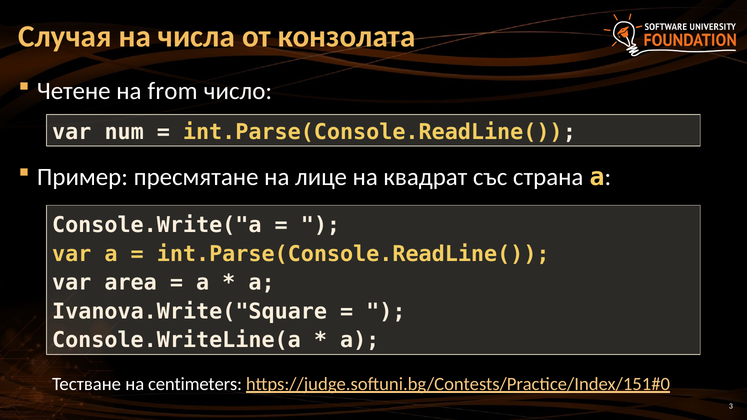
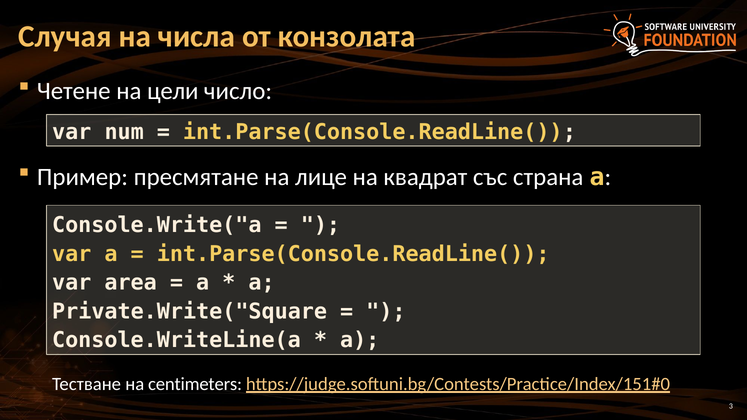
from: from -> цели (173, 91)
Ivanova.Write("Square: Ivanova.Write("Square -> Private.Write("Square (190, 312)
